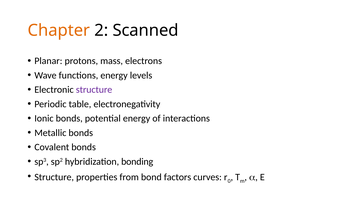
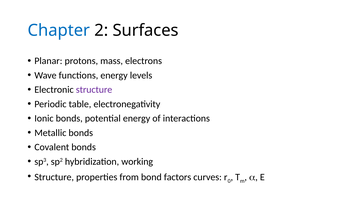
Chapter colour: orange -> blue (59, 30)
Scanned: Scanned -> Surfaces (146, 30)
bonding: bonding -> working (137, 161)
